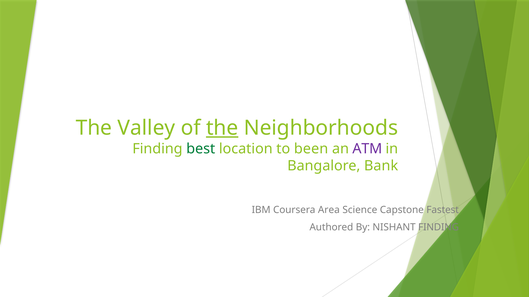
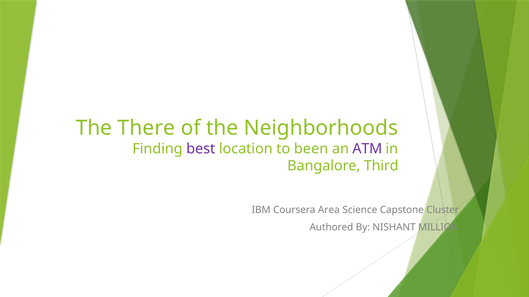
Valley: Valley -> There (146, 128)
the underline: present -> none (222, 128)
best colour: green -> purple (201, 149)
Bank: Bank -> Third (381, 166)
Fastest: Fastest -> Cluster (443, 210)
NISHANT FINDING: FINDING -> MILLION (439, 228)
